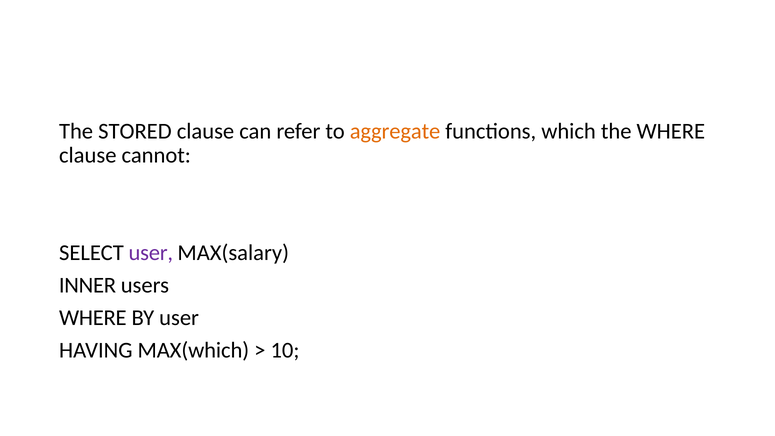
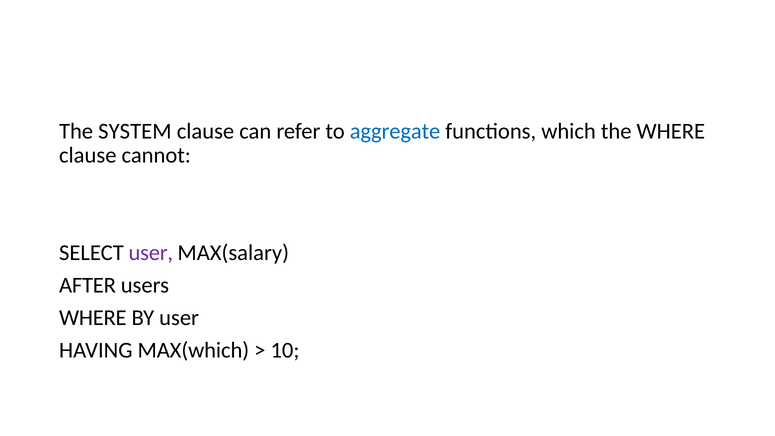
STORED: STORED -> SYSTEM (135, 131)
aggregate colour: orange -> blue (395, 131)
INNER: INNER -> AFTER (88, 285)
